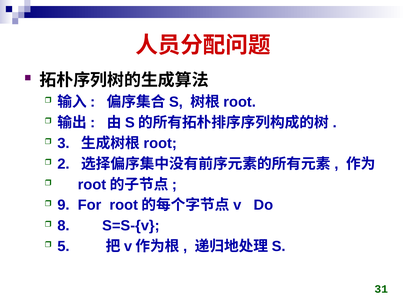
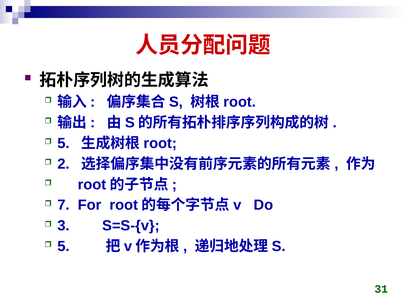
3: 3 -> 5 (63, 143)
9: 9 -> 7 (63, 205)
8: 8 -> 3 (63, 226)
